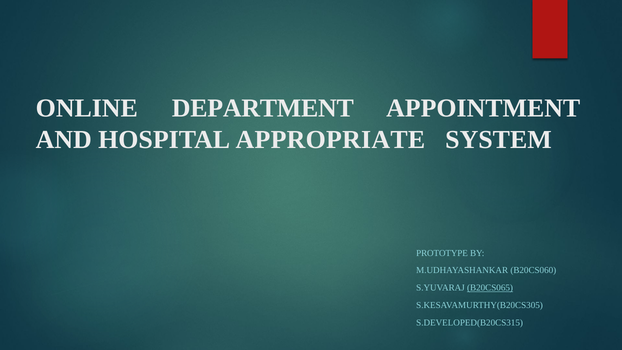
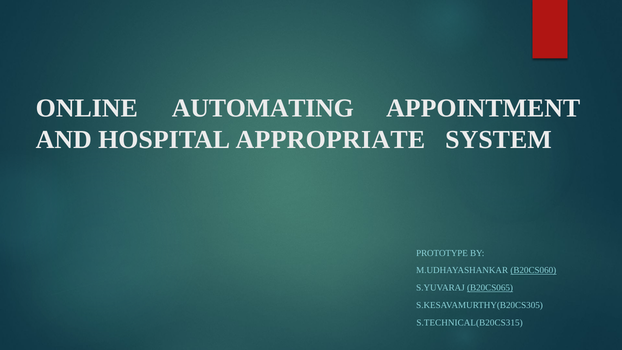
DEPARTMENT: DEPARTMENT -> AUTOMATING (263, 108)
B20CS060 underline: none -> present (533, 270)
S.DEVELOPED(B20CS315: S.DEVELOPED(B20CS315 -> S.TECHNICAL(B20CS315 (470, 322)
